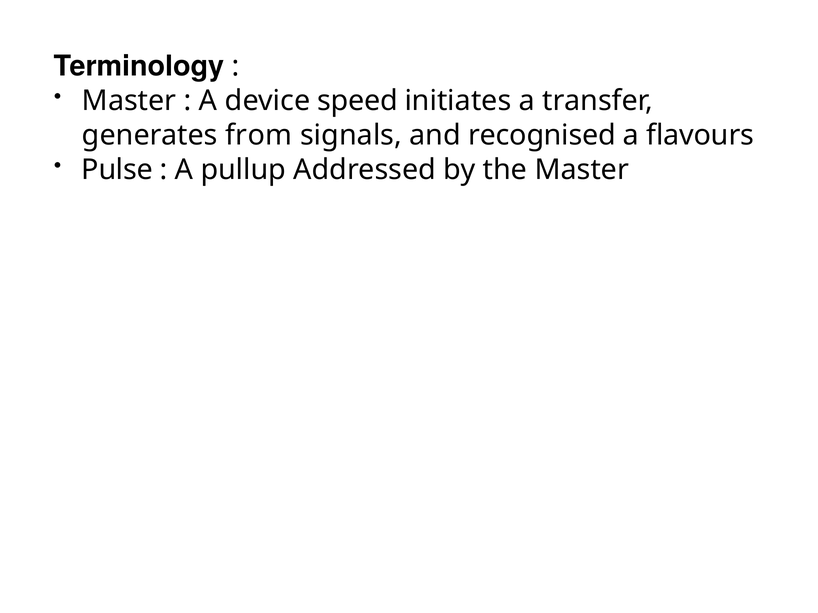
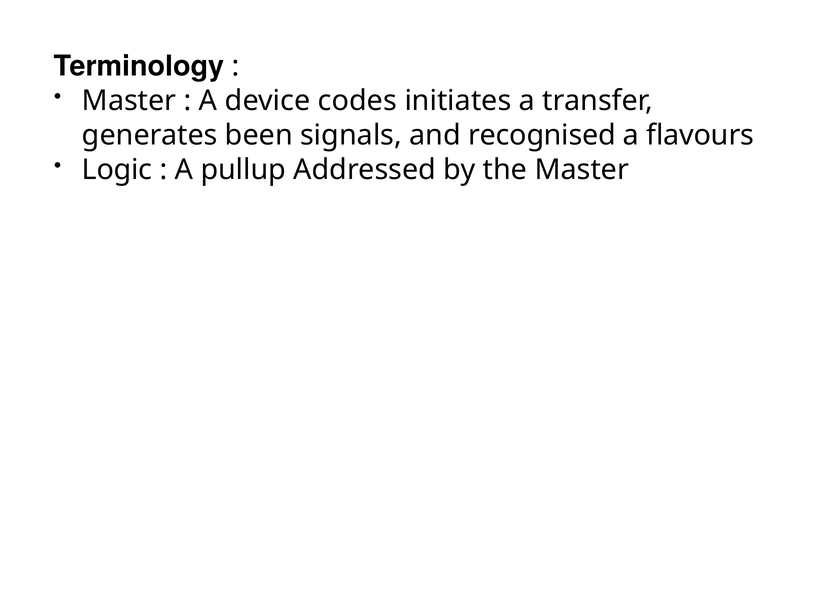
speed: speed -> codes (357, 101)
from: from -> been (259, 135)
Pulse: Pulse -> Logic (117, 170)
